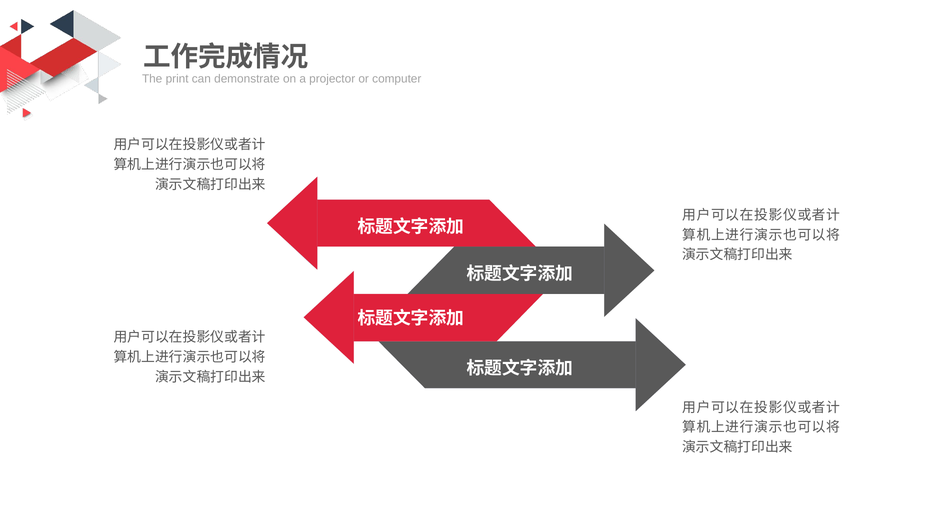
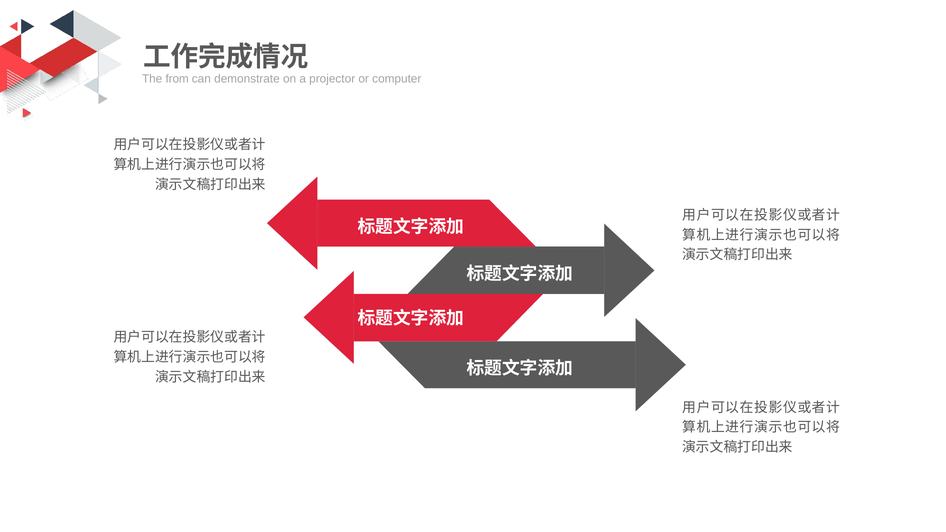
print: print -> from (177, 79)
